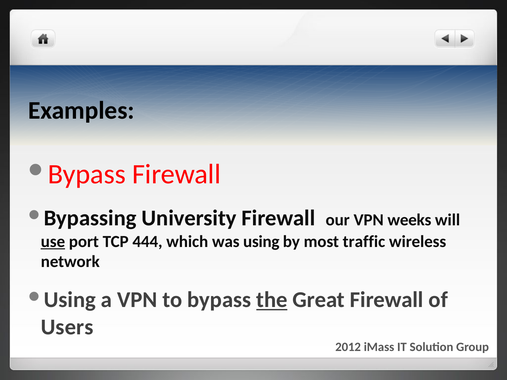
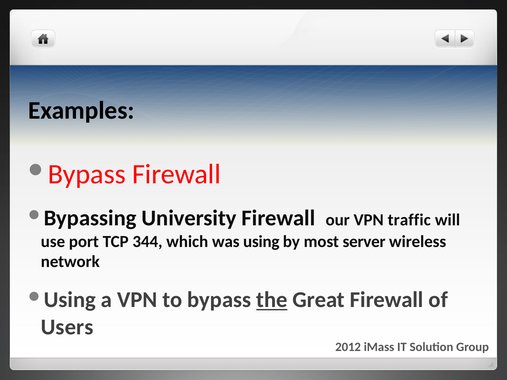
weeks: weeks -> traffic (409, 220)
use underline: present -> none (53, 242)
444: 444 -> 344 (147, 242)
traffic: traffic -> server (364, 242)
